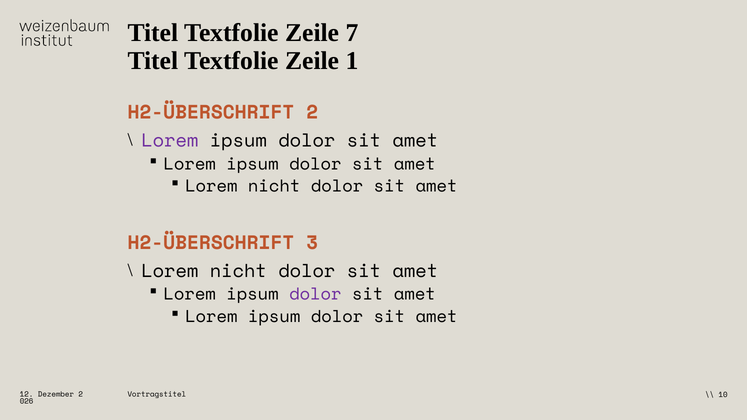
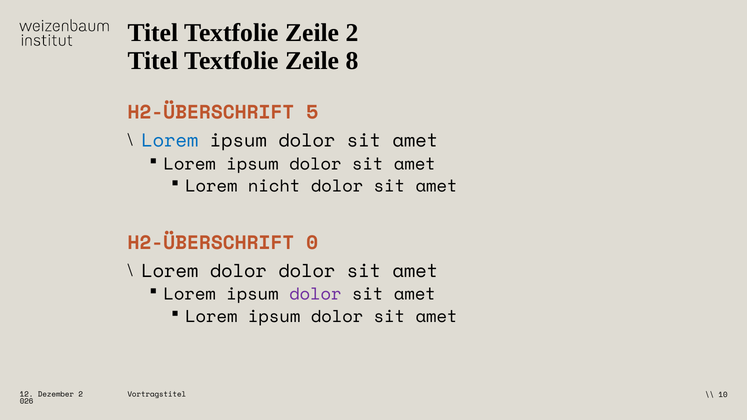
Zeile 7: 7 -> 2 (352, 33)
1: 1 -> 8 (352, 61)
H2-ÜBERSCHRIFT 2: 2 -> 5 (312, 112)
Lorem colour: purple -> blue (170, 141)
3: 3 -> 0 (312, 243)
nicht: nicht -> dolor (238, 271)
